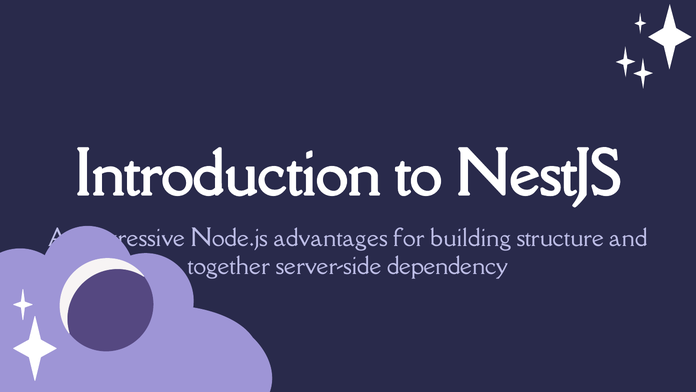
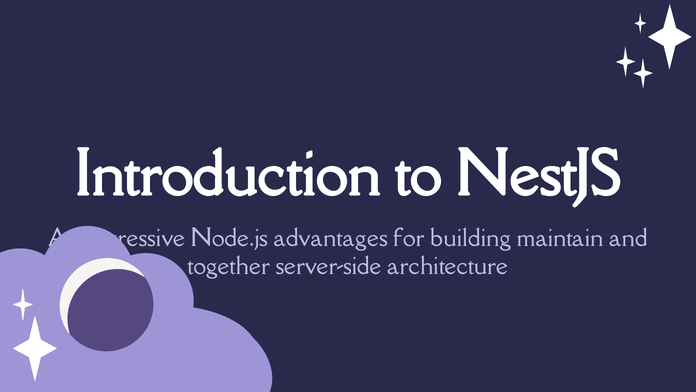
structure: structure -> maintain (560, 238)
dependency: dependency -> architecture (448, 266)
